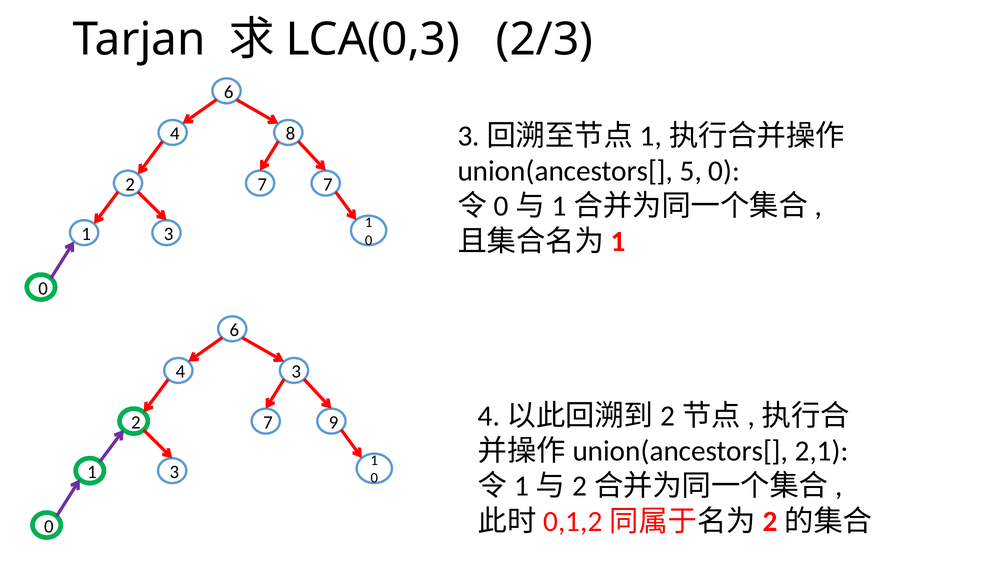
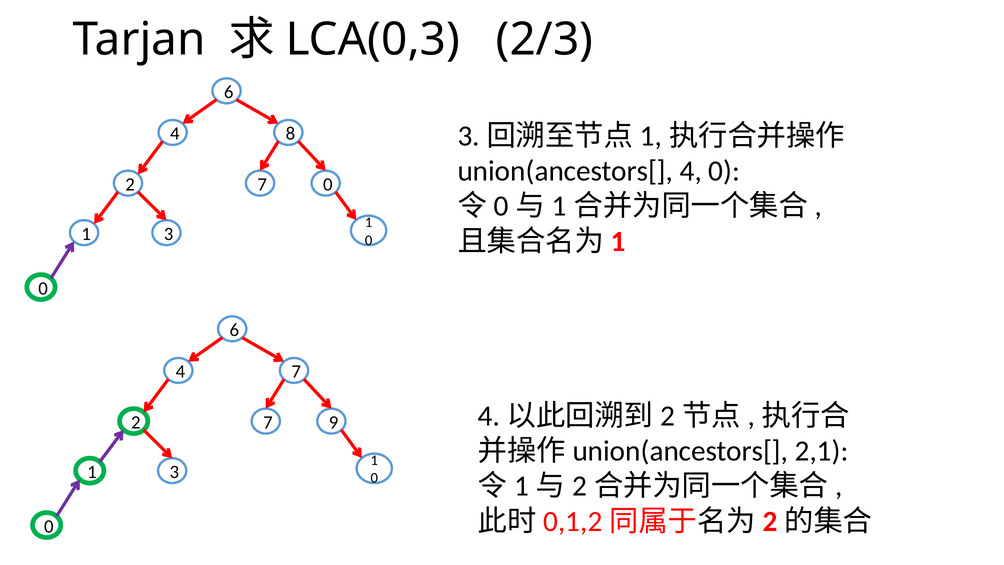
union(ancestors[ 5: 5 -> 4 (691, 171)
7 7: 7 -> 0 (328, 184)
4 3: 3 -> 7 (296, 372)
